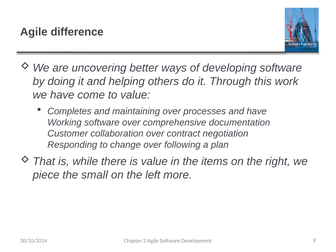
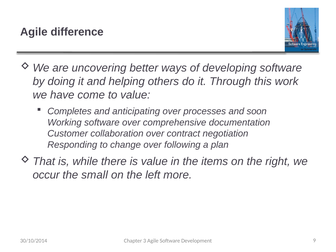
maintaining: maintaining -> anticipating (136, 111)
and have: have -> soon (257, 111)
piece: piece -> occur (46, 175)
